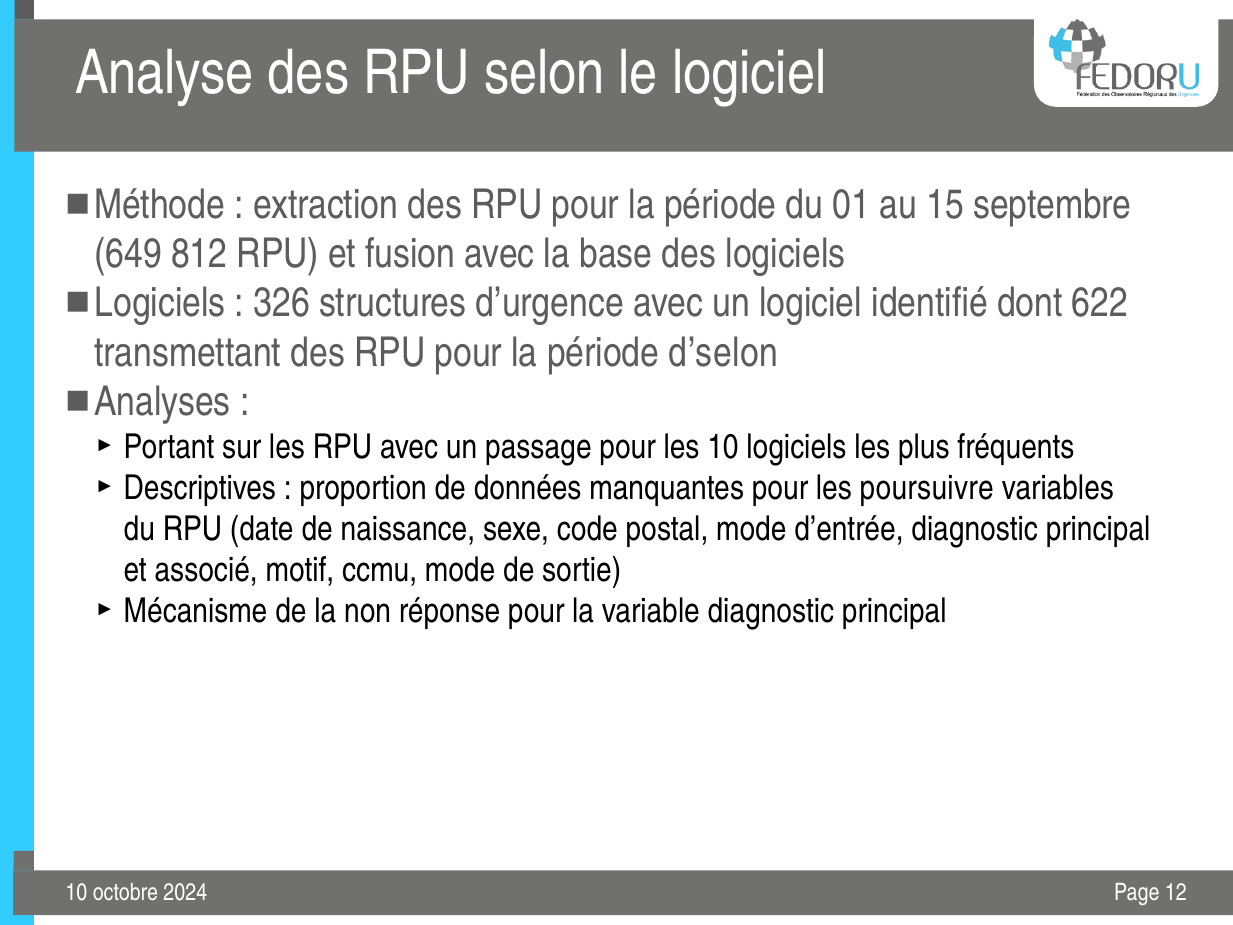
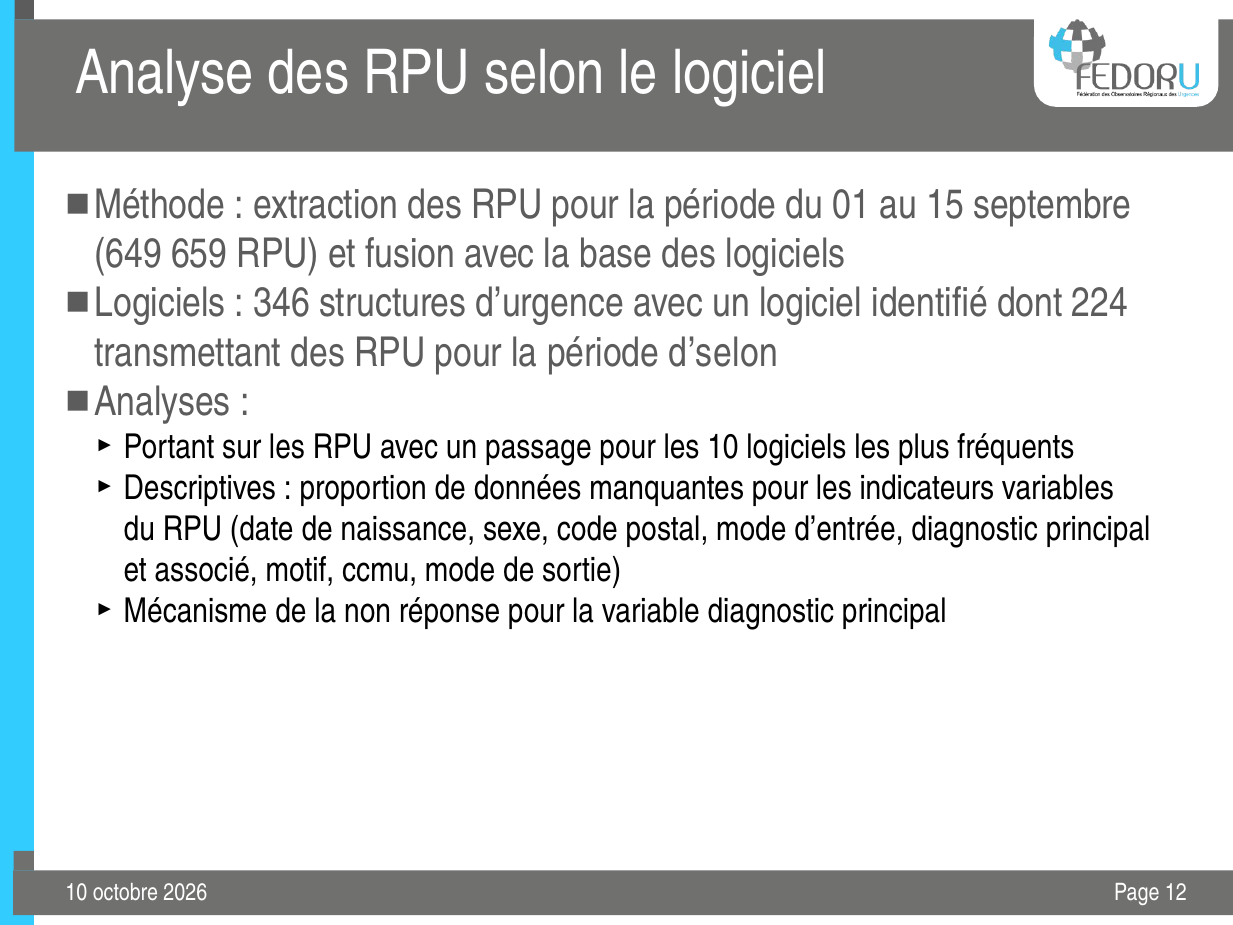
812: 812 -> 659 (199, 254)
326: 326 -> 346 (282, 303)
622: 622 -> 224 (1100, 303)
poursuivre: poursuivre -> indicateurs (927, 488)
2024: 2024 -> 2026 (185, 892)
